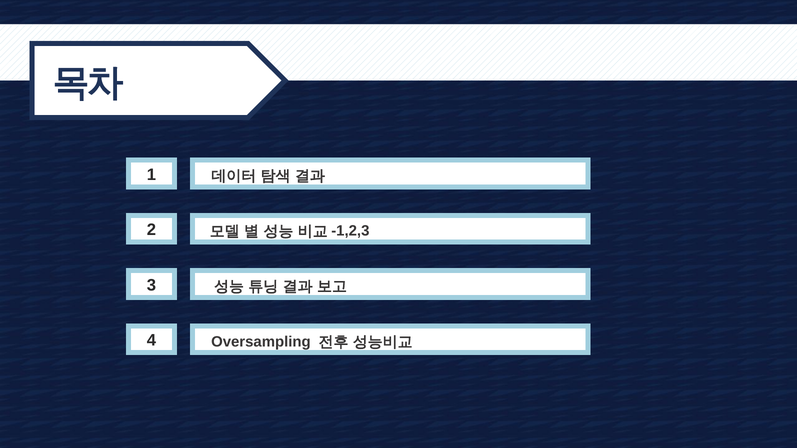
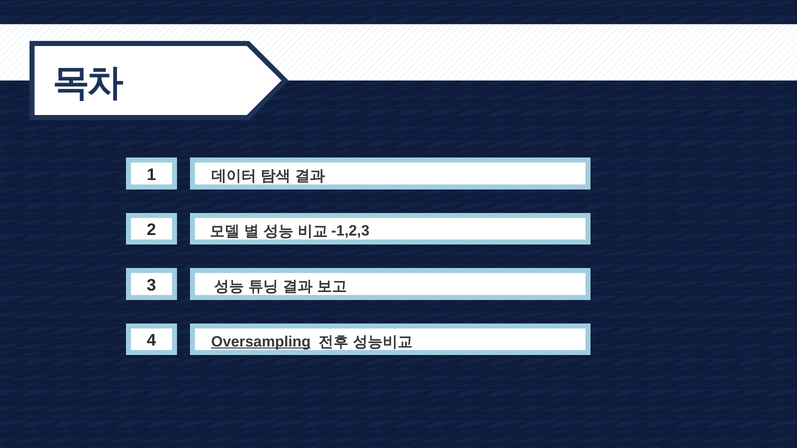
Oversampling underline: none -> present (261, 342)
